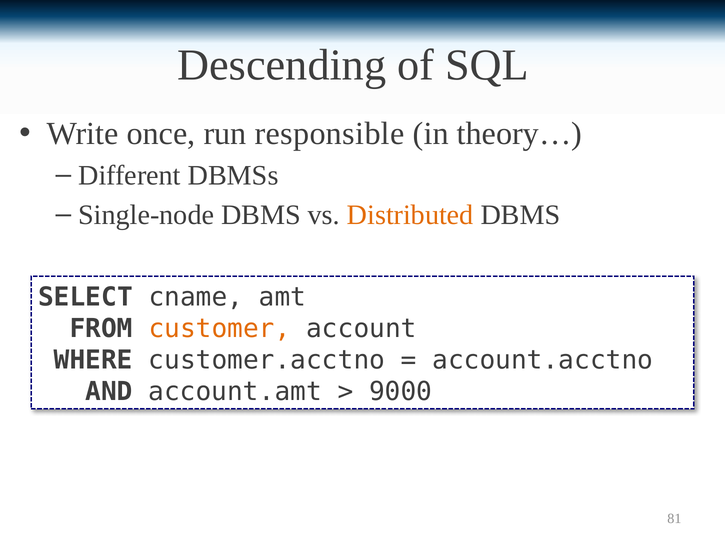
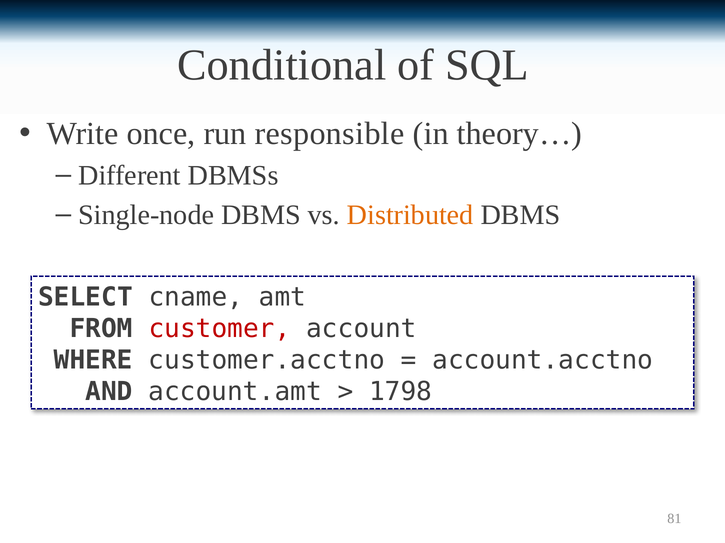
Descending: Descending -> Conditional (282, 65)
customer colour: orange -> red (219, 329)
9000: 9000 -> 1798 (401, 392)
